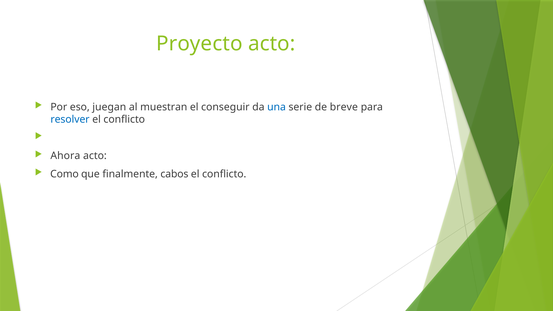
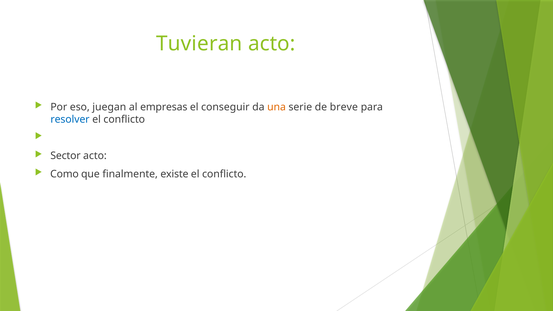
Proyecto: Proyecto -> Tuvieran (199, 44)
muestran: muestran -> empresas (164, 107)
una colour: blue -> orange (277, 107)
Ahora: Ahora -> Sector (65, 156)
cabos: cabos -> existe (174, 174)
